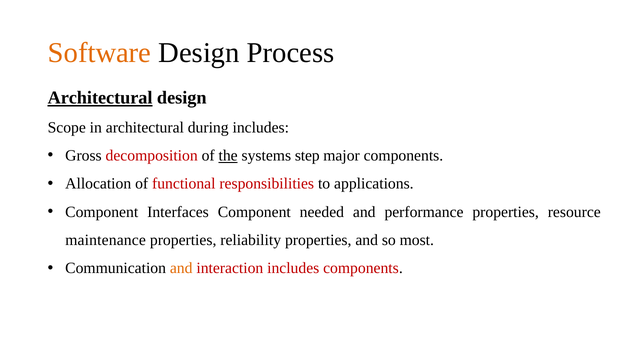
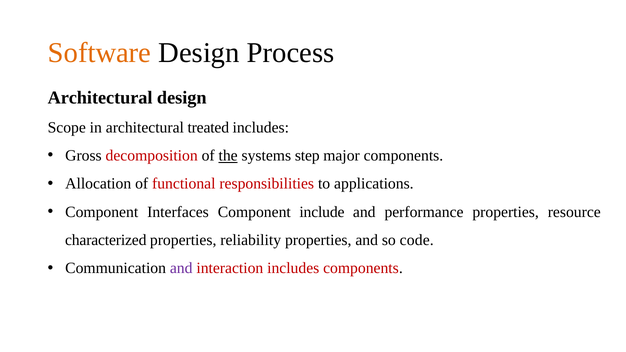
Architectural underline: present -> none (100, 98)
during: during -> treated (208, 127)
needed: needed -> include (322, 212)
maintenance: maintenance -> characterized (106, 240)
most: most -> code (417, 240)
and colour: orange -> purple (181, 268)
